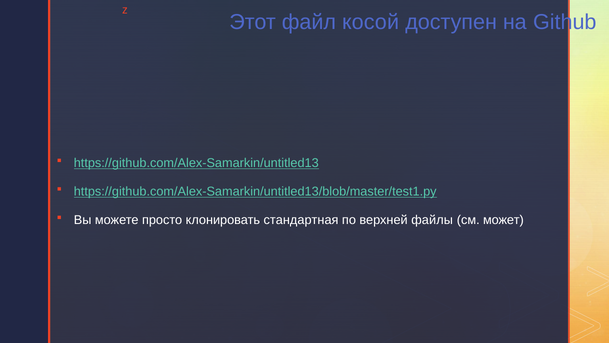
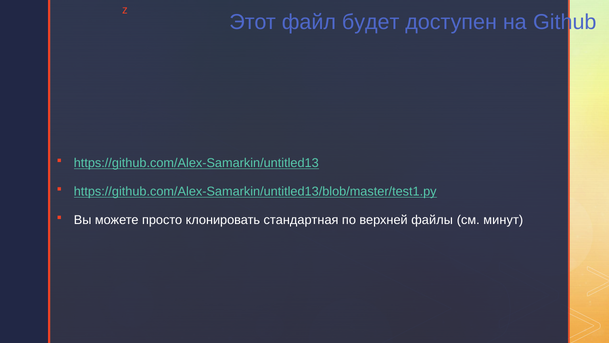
косой: косой -> будет (371, 22)
может: может -> минут (503, 220)
